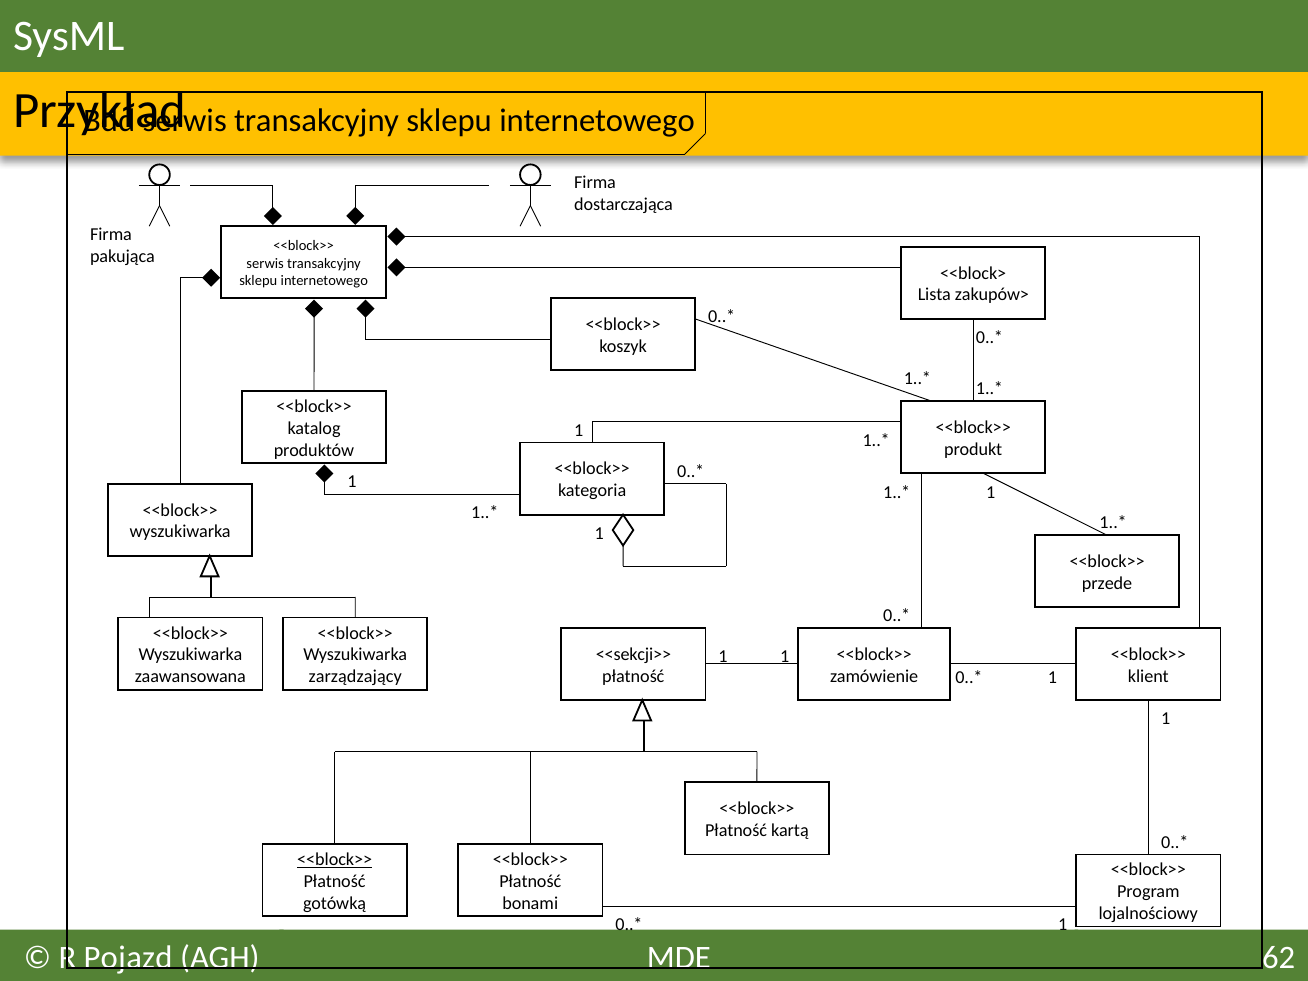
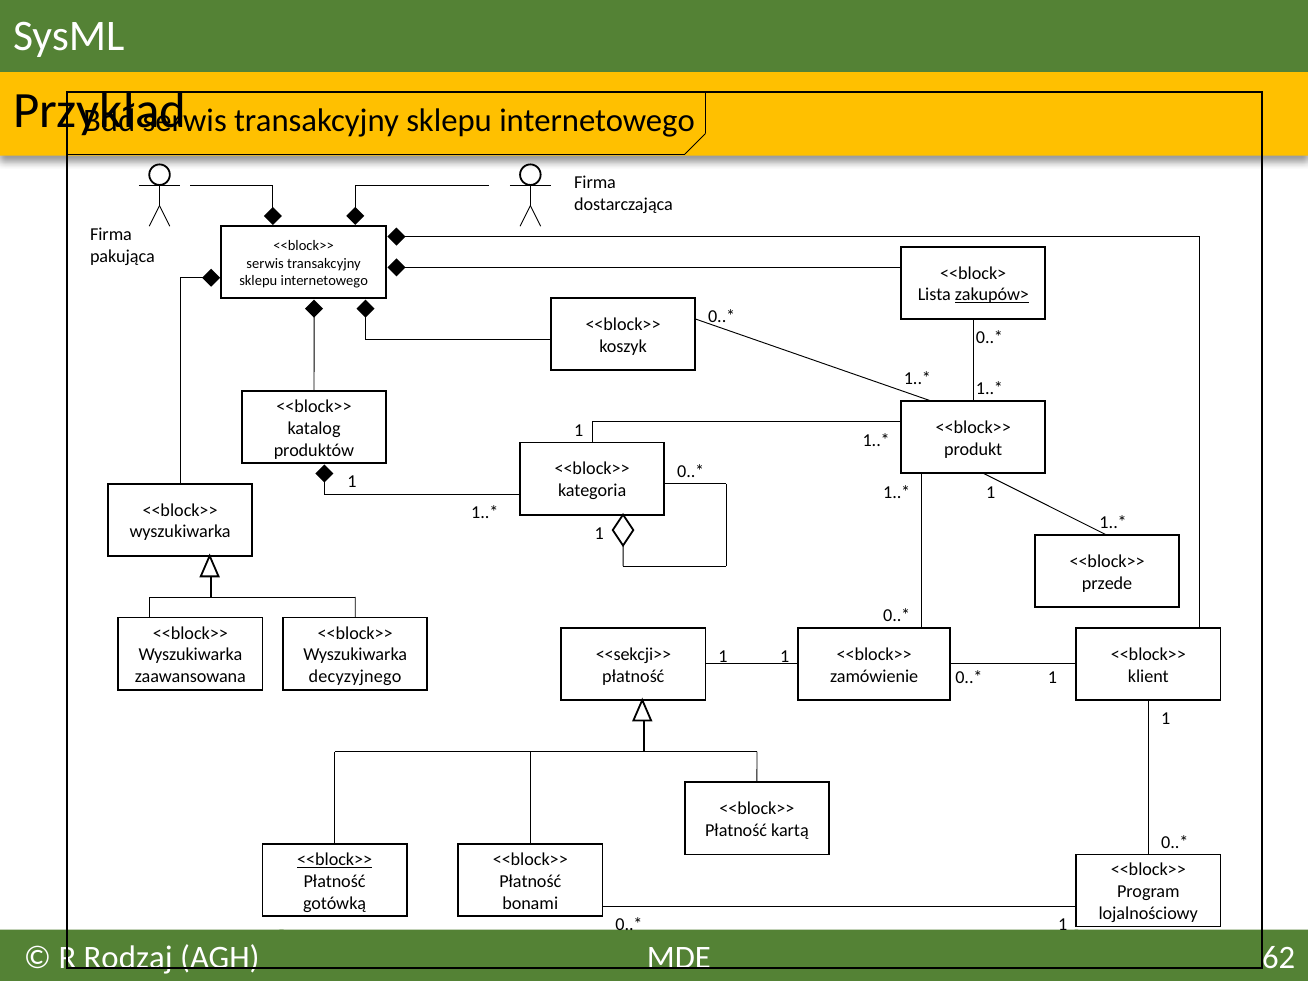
zakupów> underline: none -> present (992, 295)
zarządzający: zarządzający -> decyzyjnego (355, 677)
Pojazd: Pojazd -> Rodzaj (128, 958)
